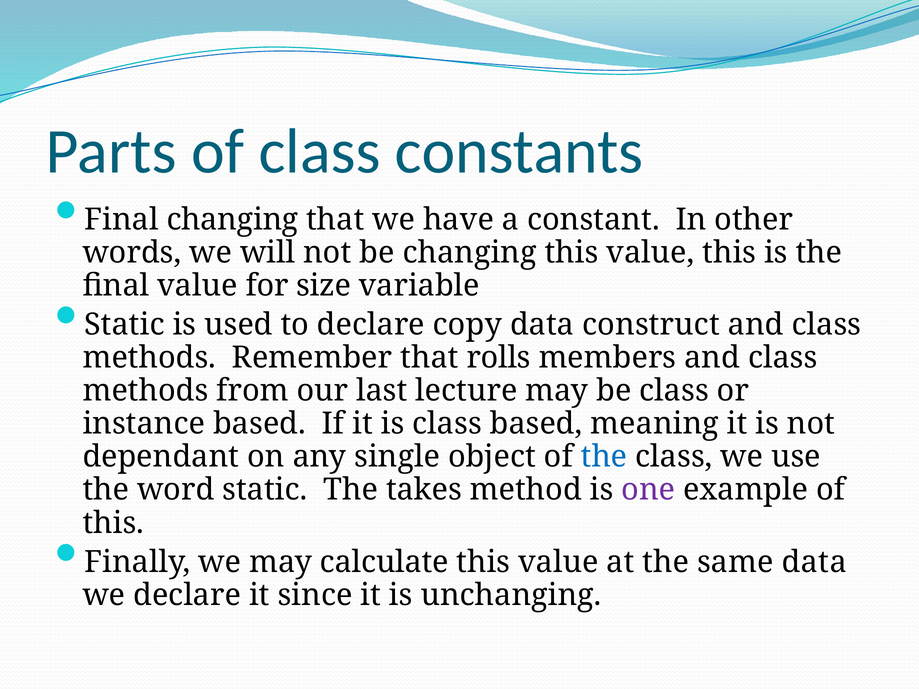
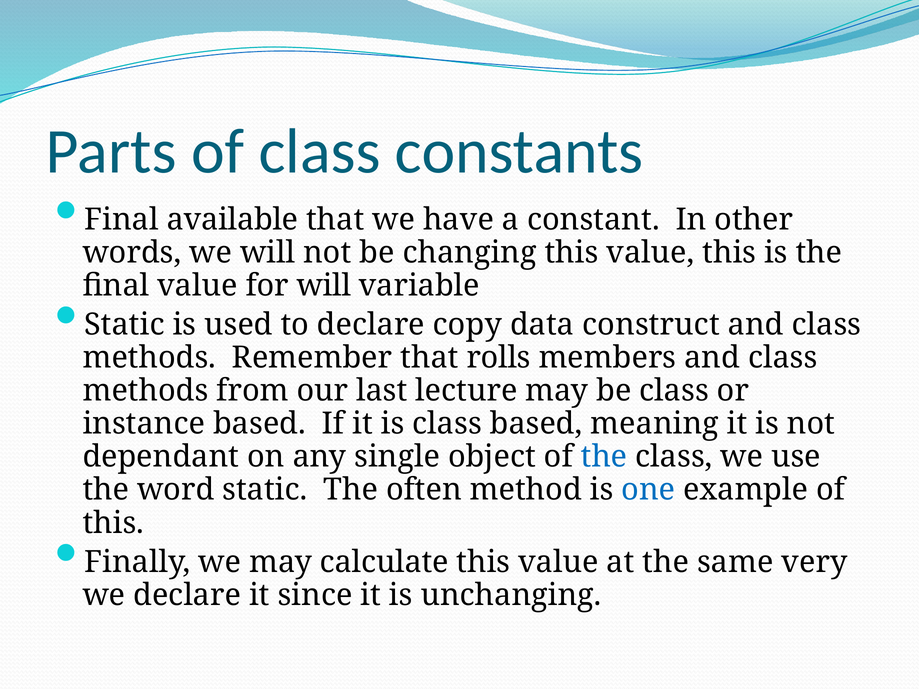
Final changing: changing -> available (232, 220)
for size: size -> will (324, 286)
takes: takes -> often (424, 490)
one colour: purple -> blue (648, 490)
same data: data -> very (814, 562)
